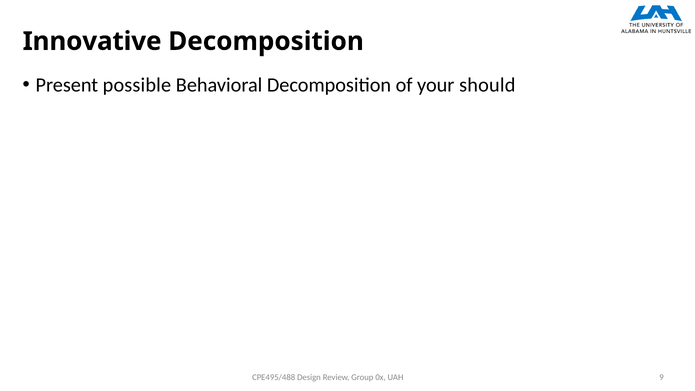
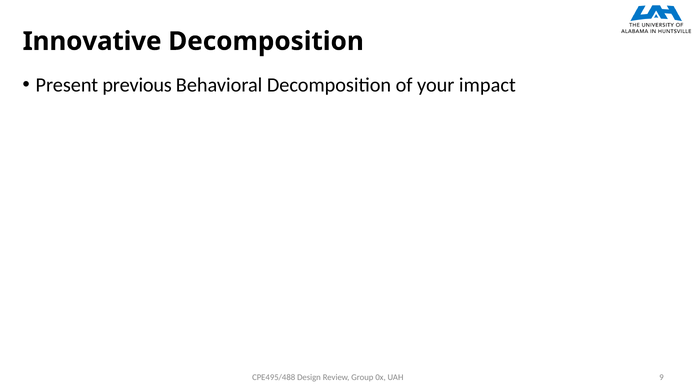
possible: possible -> previous (137, 85)
should: should -> impact (487, 85)
